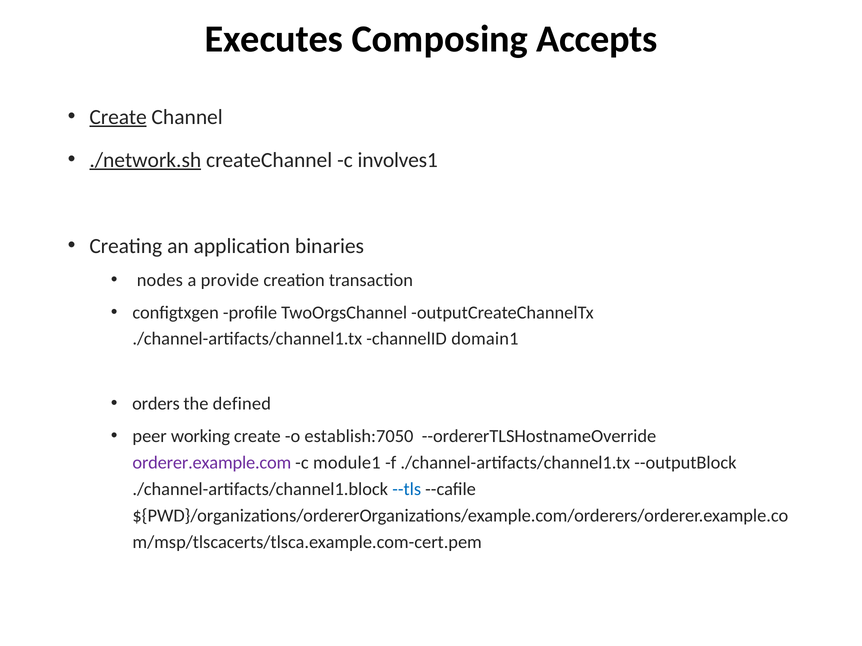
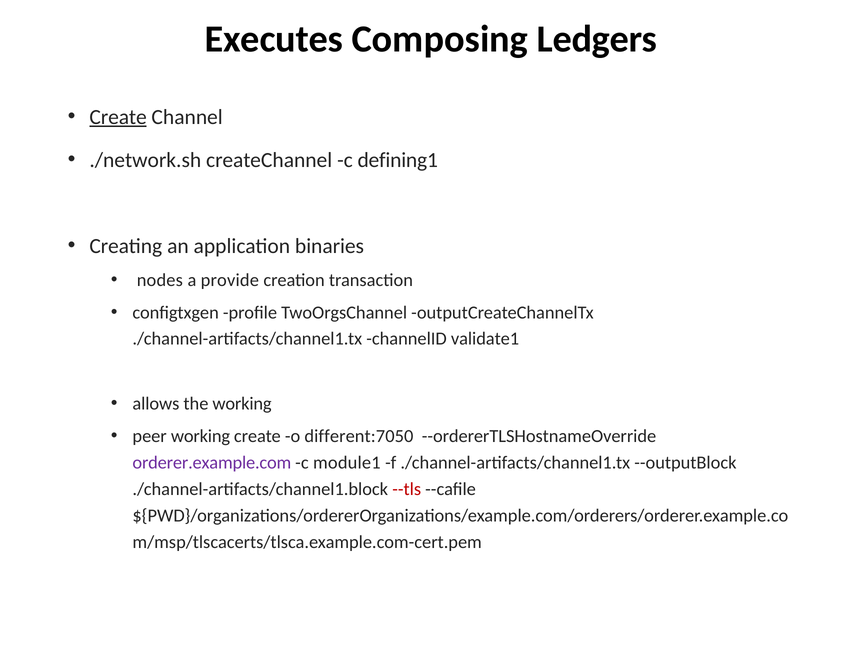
Accepts: Accepts -> Ledgers (597, 39)
./network.sh underline: present -> none (145, 160)
involves1: involves1 -> defining1 (398, 160)
domain1: domain1 -> validate1 (485, 339)
orders: orders -> allows (156, 404)
the defined: defined -> working (242, 404)
establish:7050: establish:7050 -> different:7050 (359, 436)
--tls colour: blue -> red (407, 489)
